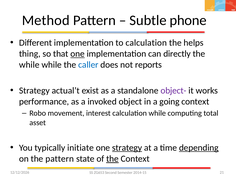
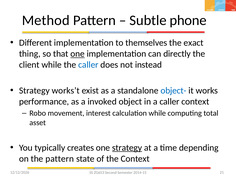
to calculation: calculation -> themselves (146, 43)
helps: helps -> exact (194, 43)
while: while -> client (29, 65)
reports: reports -> instead (148, 65)
actual’t: actual’t -> works’t (66, 90)
object- colour: purple -> blue (174, 90)
a going: going -> caller (169, 102)
initiate: initiate -> creates (81, 148)
depending underline: present -> none (199, 148)
the underline: present -> none (112, 159)
